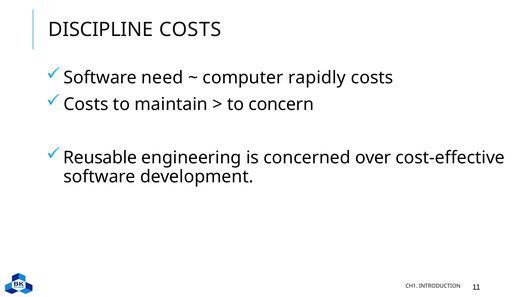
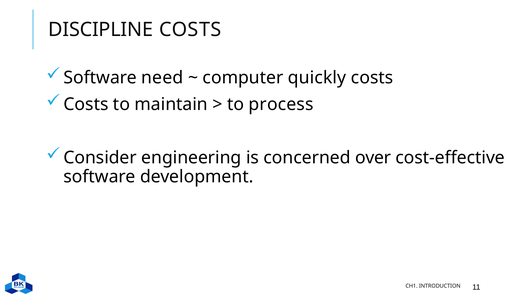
rapidly: rapidly -> quickly (317, 77)
concern: concern -> process (281, 104)
Reusable: Reusable -> Consider (100, 157)
